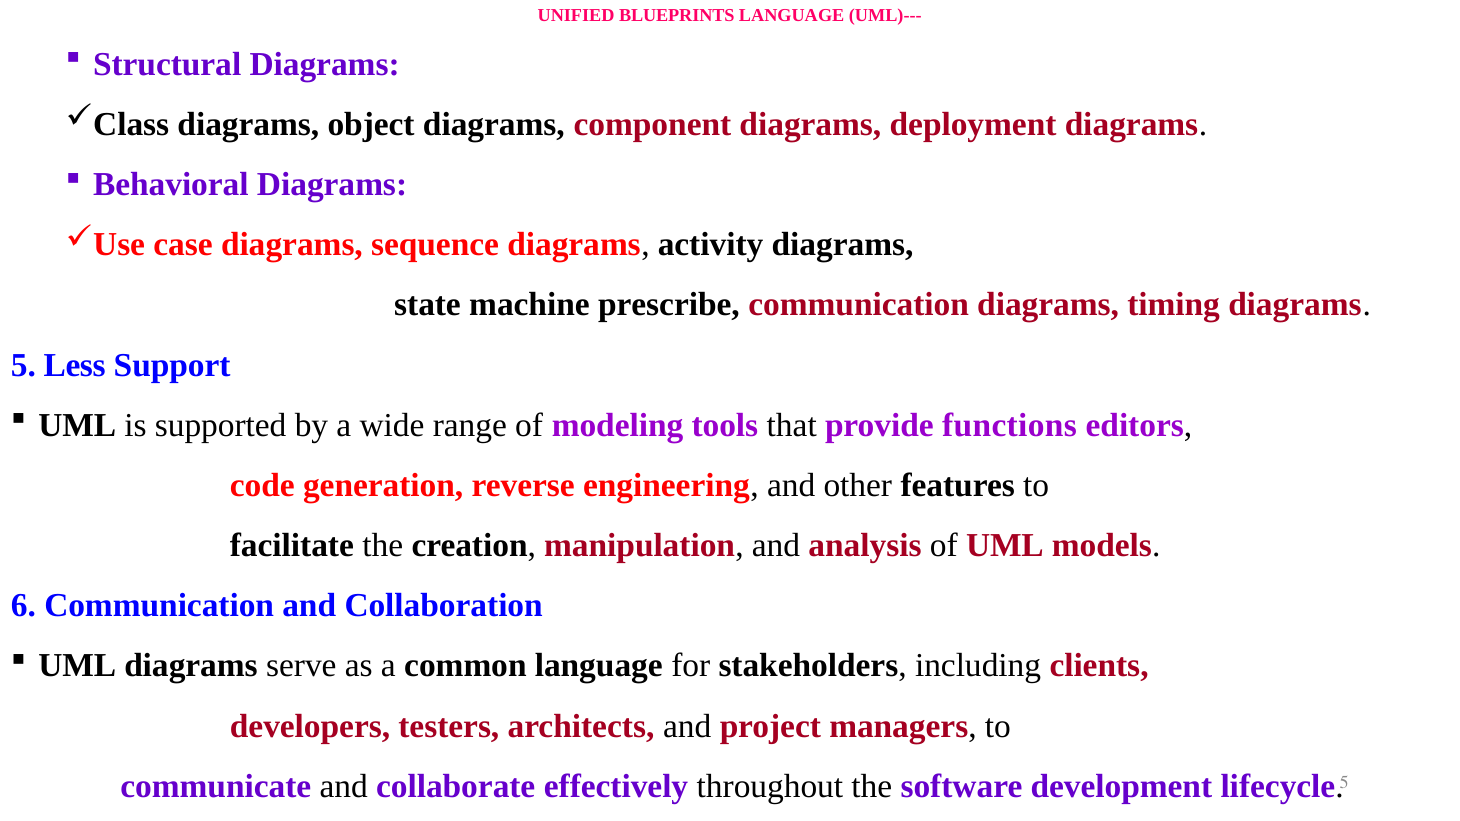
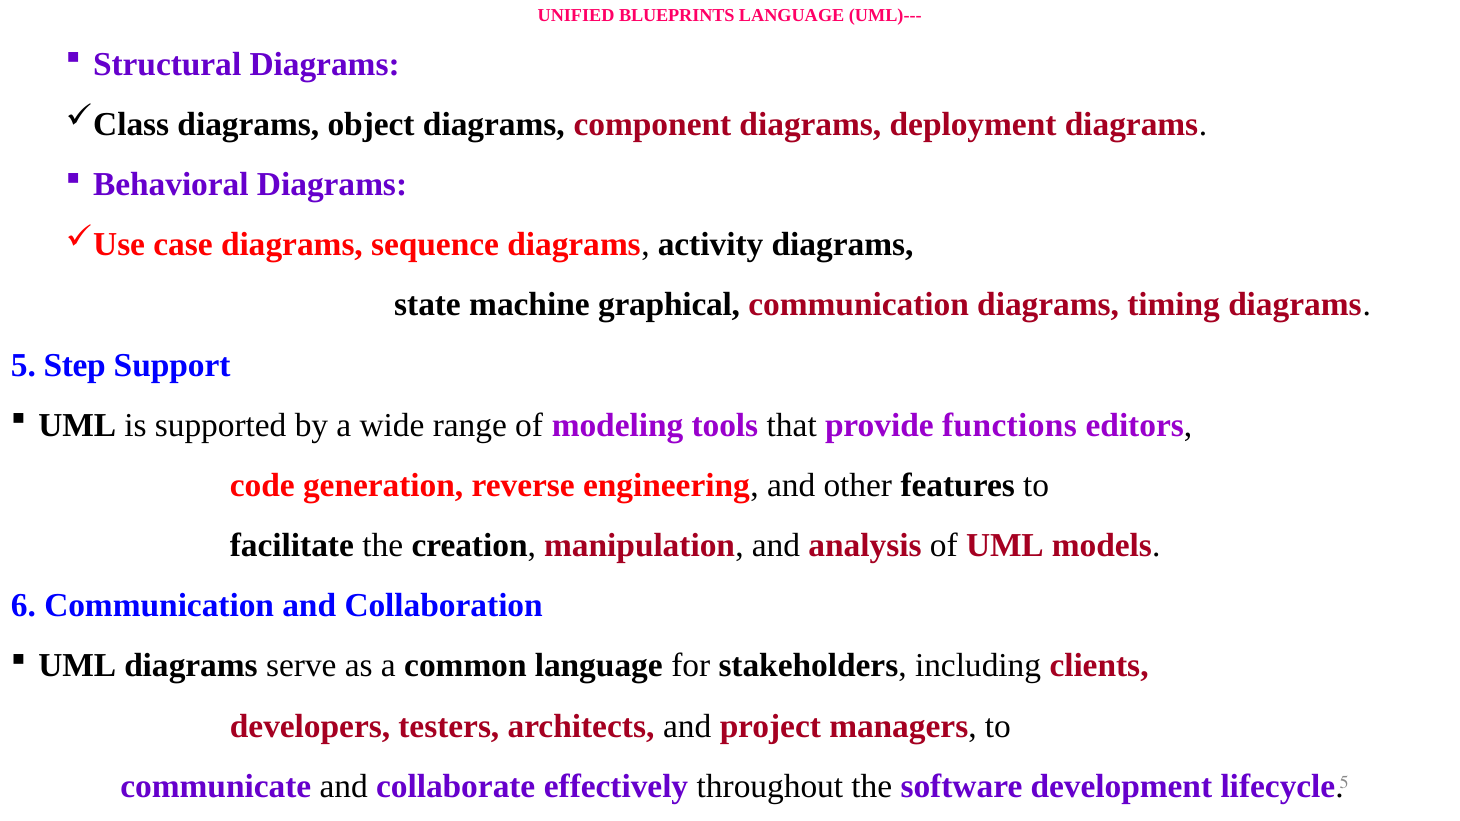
prescribe: prescribe -> graphical (669, 305)
Less: Less -> Step (75, 365)
